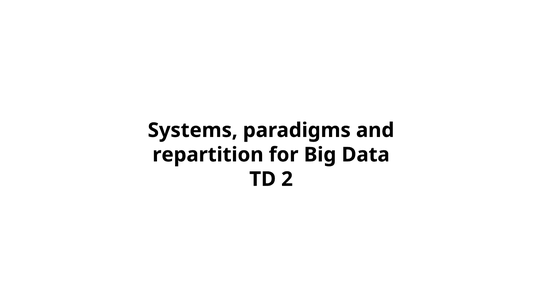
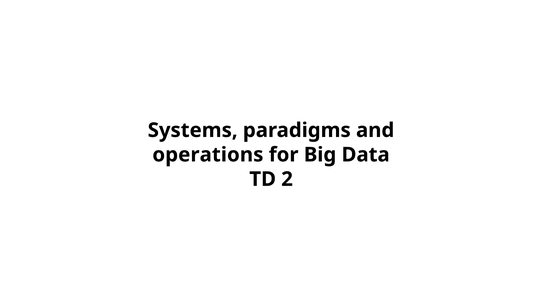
repartition: repartition -> operations (208, 155)
